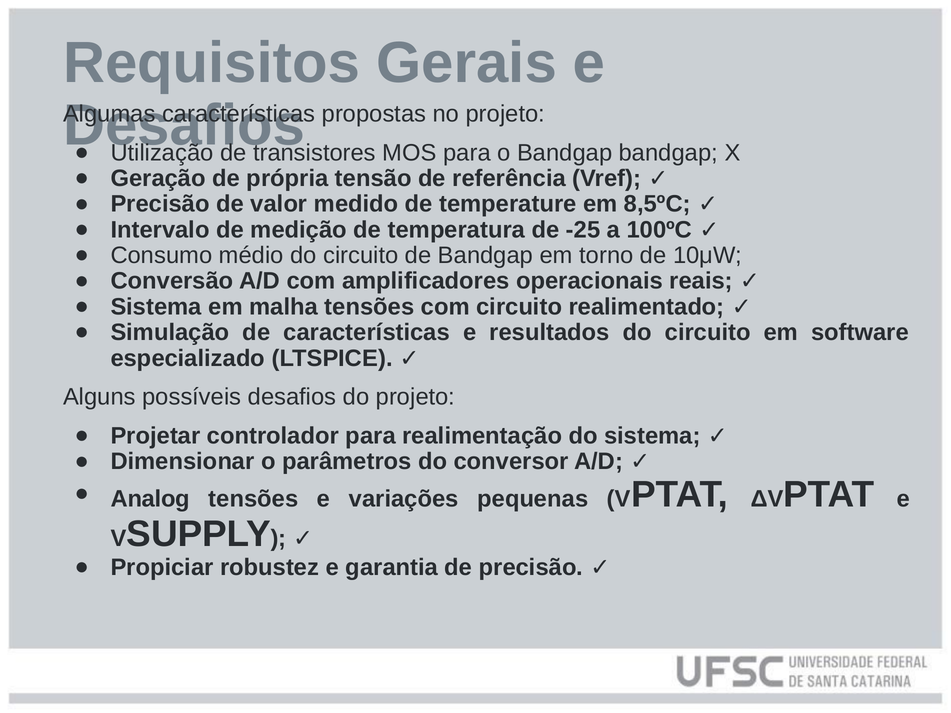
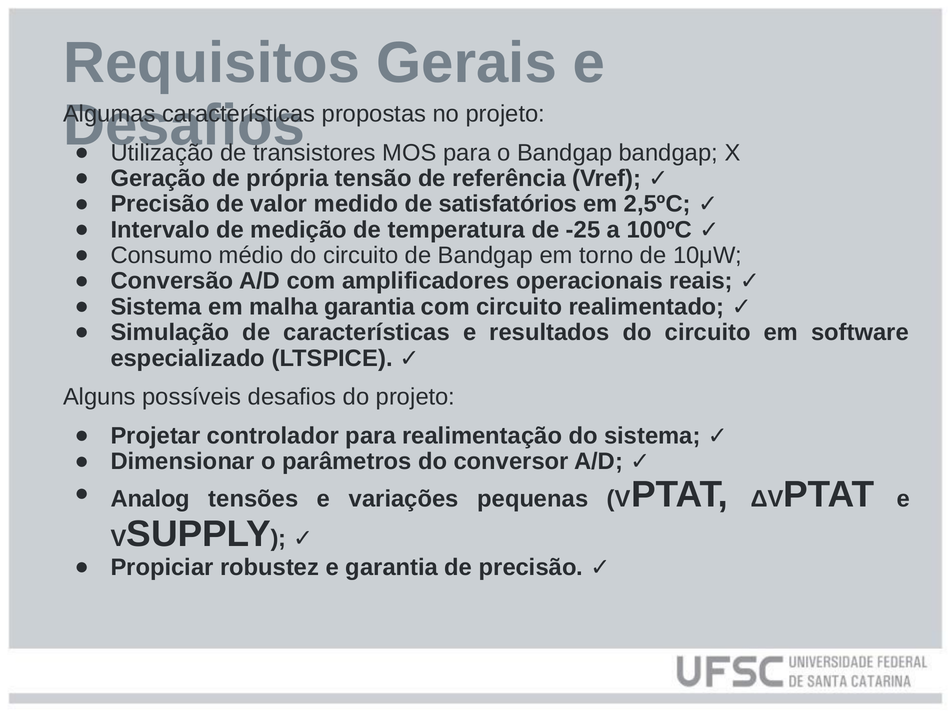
temperature: temperature -> satisfatórios (508, 204)
8,5ºC: 8,5ºC -> 2,5ºC (657, 204)
malha tensões: tensões -> garantia (369, 307)
